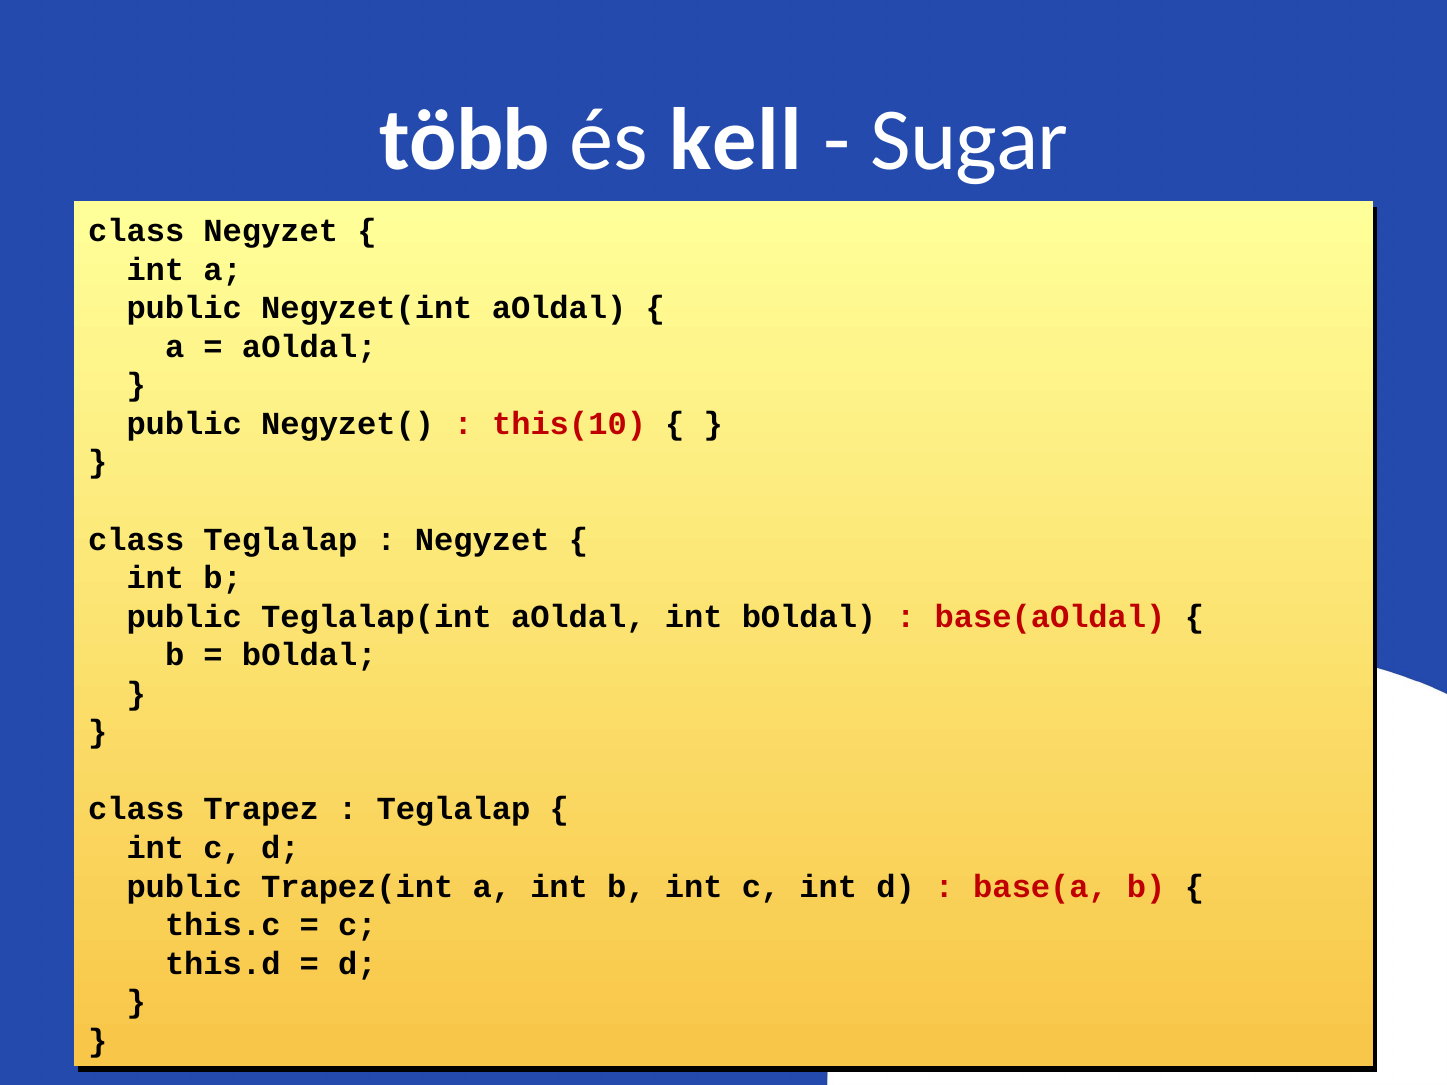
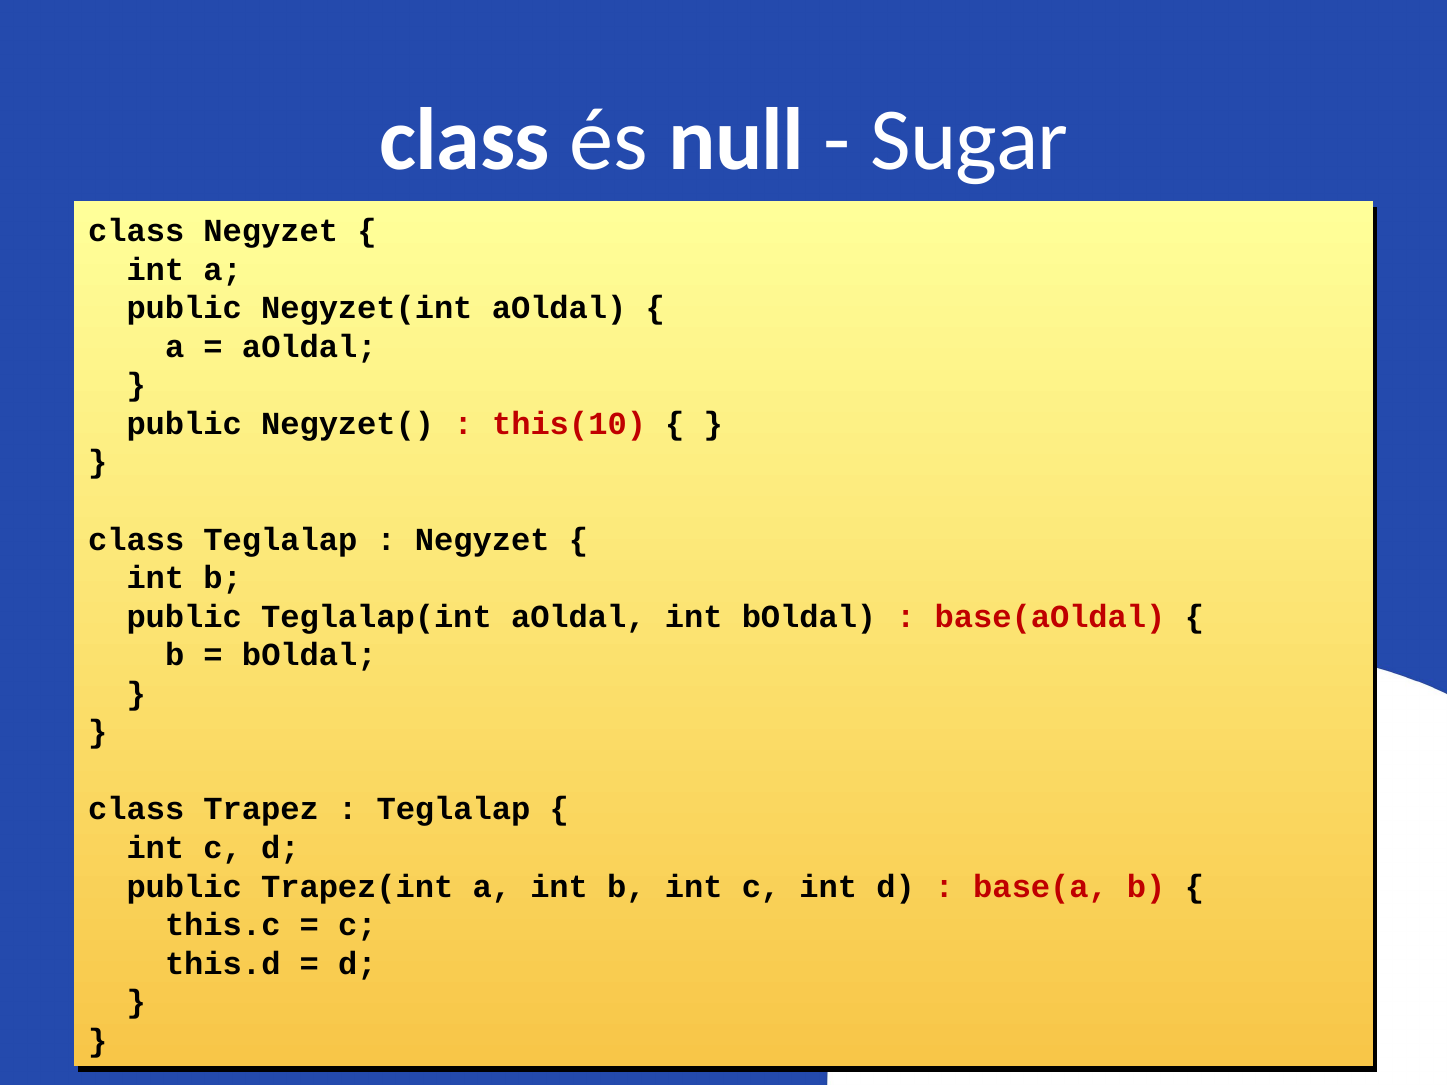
több: több -> class (465, 140)
kell: kell -> null (737, 140)
